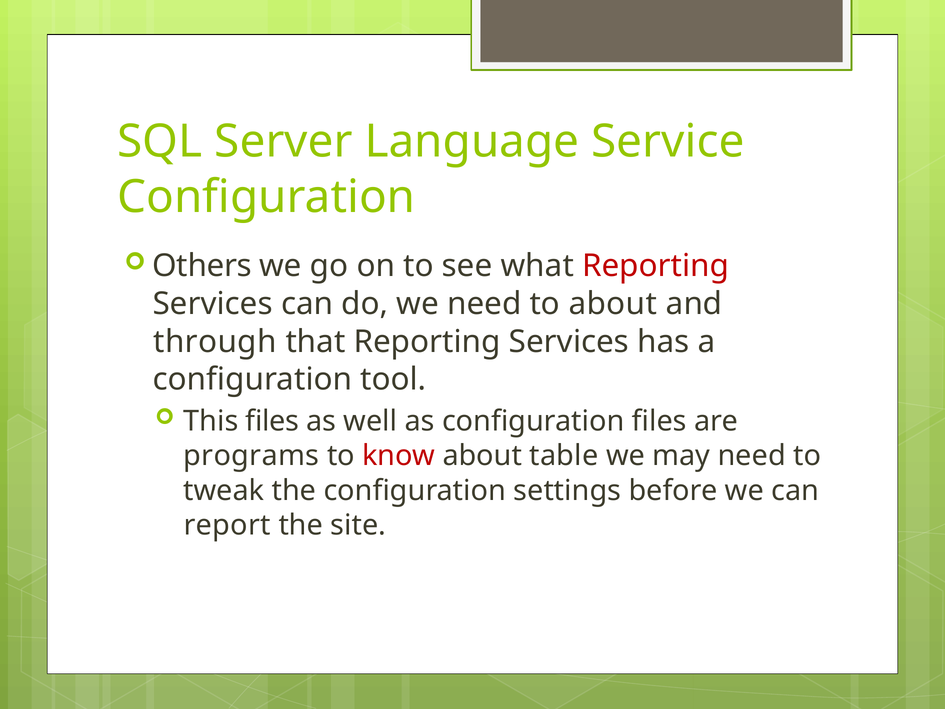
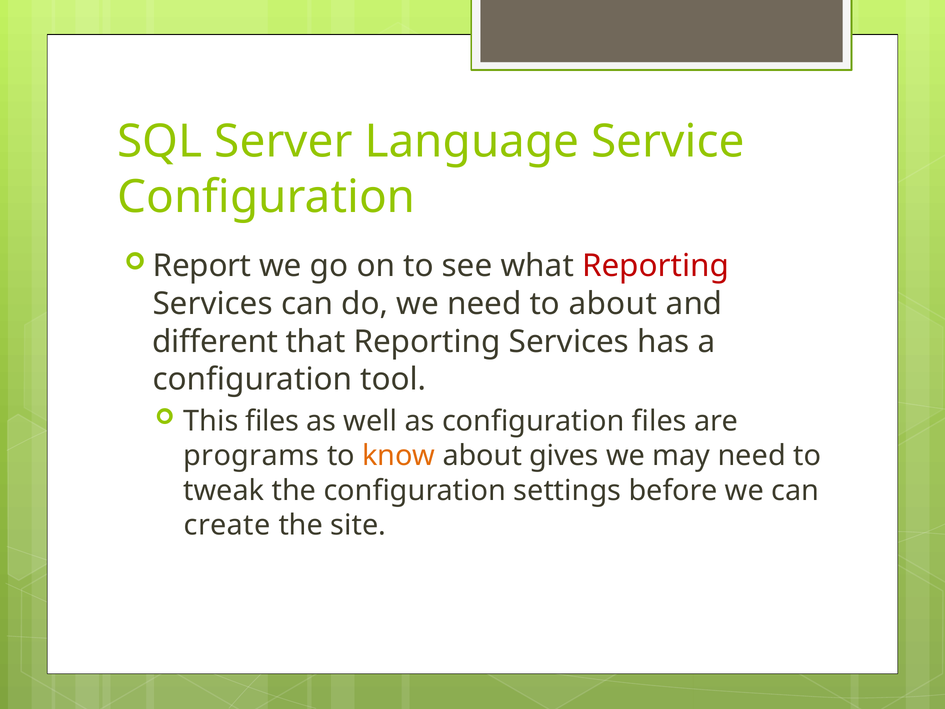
Others: Others -> Report (202, 266)
through: through -> different (215, 342)
know colour: red -> orange (399, 456)
table: table -> gives (564, 456)
report: report -> create (227, 525)
